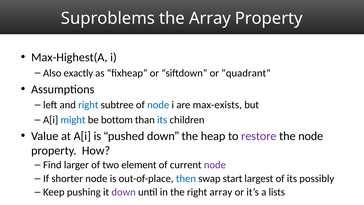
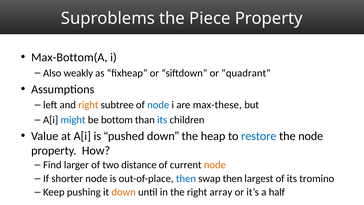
the Array: Array -> Piece (210, 18)
Max-Highest(A: Max-Highest(A -> Max-Bottom(A (69, 57)
exactly: exactly -> weakly (78, 73)
right colour: blue -> orange (88, 105)
max-exists: max-exists -> max-these (217, 105)
restore colour: purple -> blue (259, 136)
element: element -> distance (139, 165)
node colour: purple -> orange (215, 165)
swap start: start -> then (233, 178)
possibly: possibly -> tromino (317, 178)
down colour: purple -> orange (124, 192)
lists: lists -> half (277, 192)
